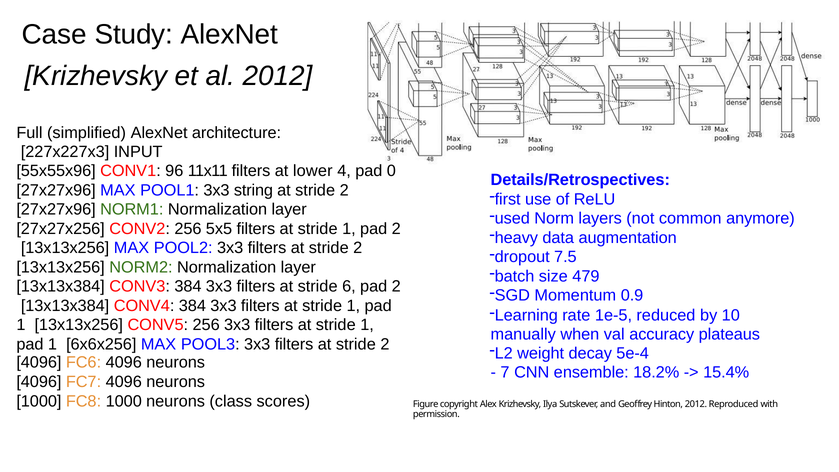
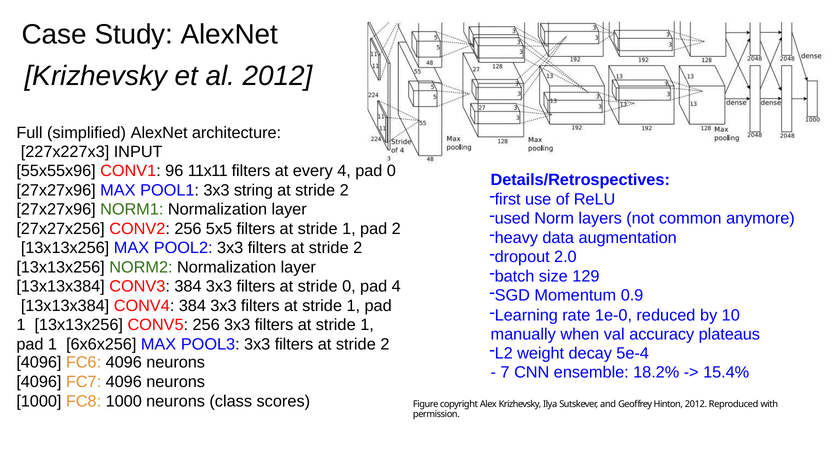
lower: lower -> every (313, 171)
7.5: 7.5 -> 2.0 (565, 257)
479: 479 -> 129 (586, 276)
stride 6: 6 -> 0 (349, 286)
2: 2 -> 4 (396, 286)
1e-5: 1e-5 -> 1e-0 (614, 315)
